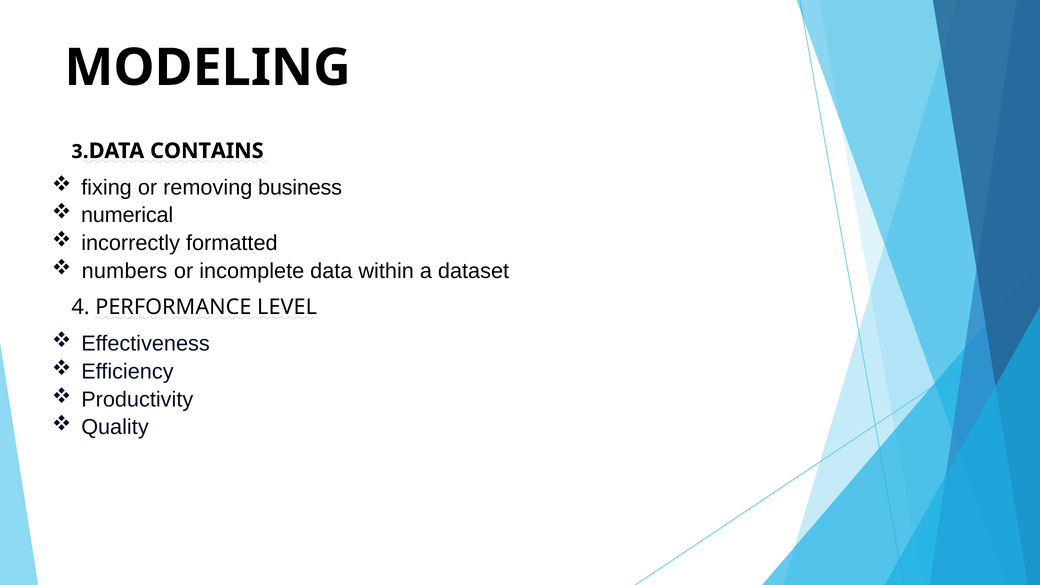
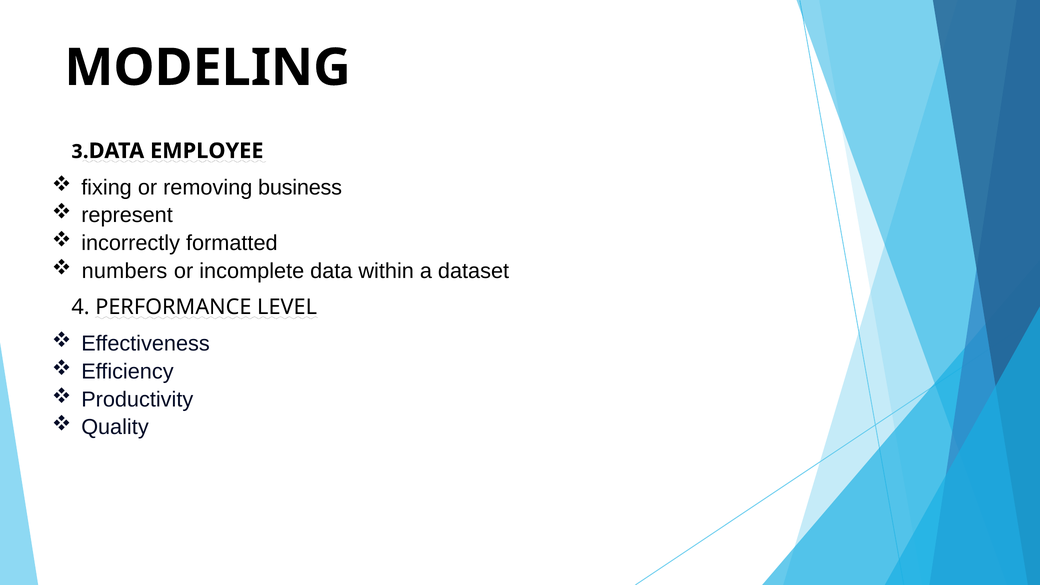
CONTAINS: CONTAINS -> EMPLOYEE (207, 151)
numerical: numerical -> represent (127, 215)
